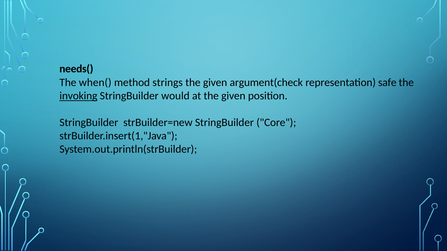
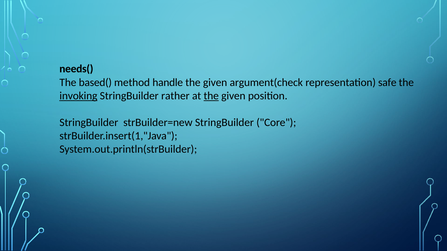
when(: when( -> based( (95, 82)
strings: strings -> handle (168, 82)
would: would -> rather (175, 96)
the underline: none -> present (211, 96)
